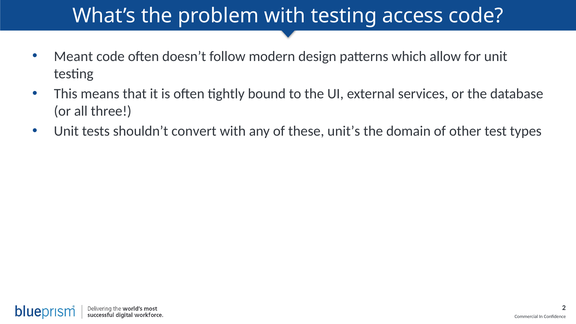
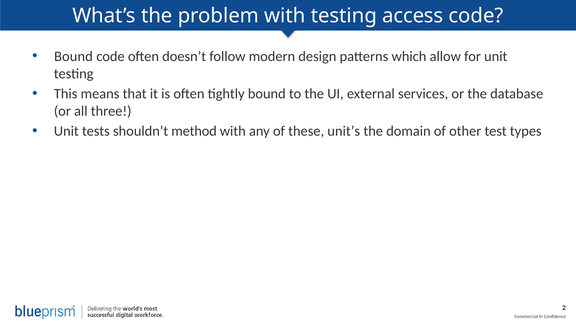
Meant: Meant -> Bound (73, 56)
convert: convert -> method (194, 131)
